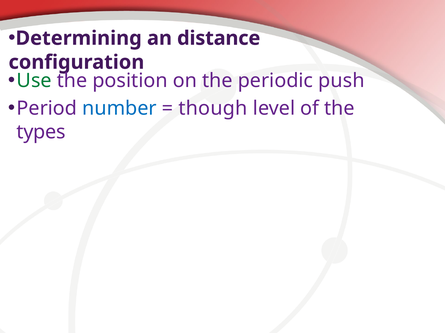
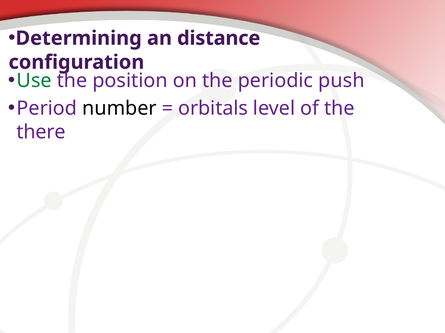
number colour: blue -> black (119, 108)
though: though -> orbitals (213, 108)
types: types -> there (41, 132)
